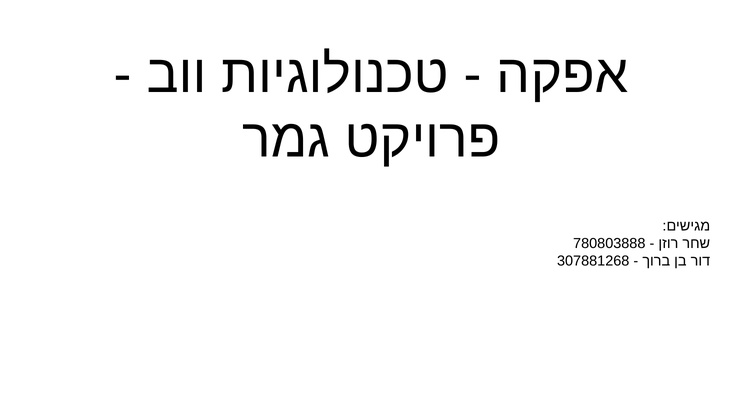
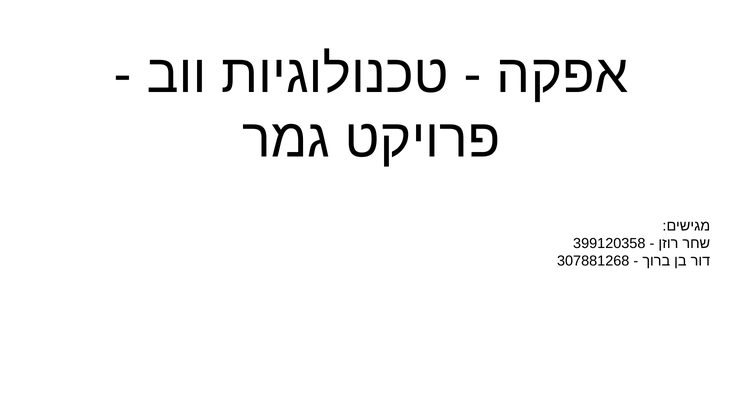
780803888: 780803888 -> 399120358 (609, 243)
